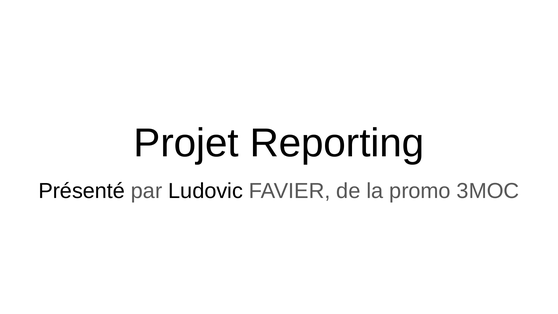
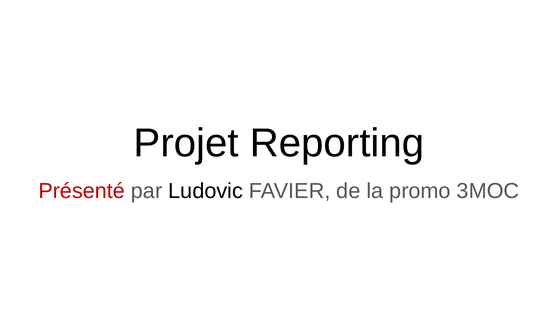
Présenté colour: black -> red (82, 191)
